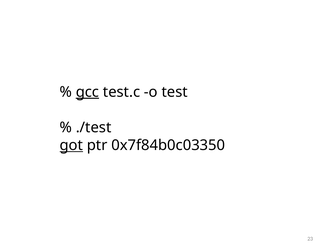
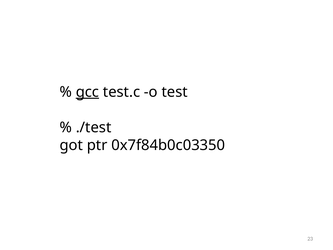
got underline: present -> none (71, 145)
